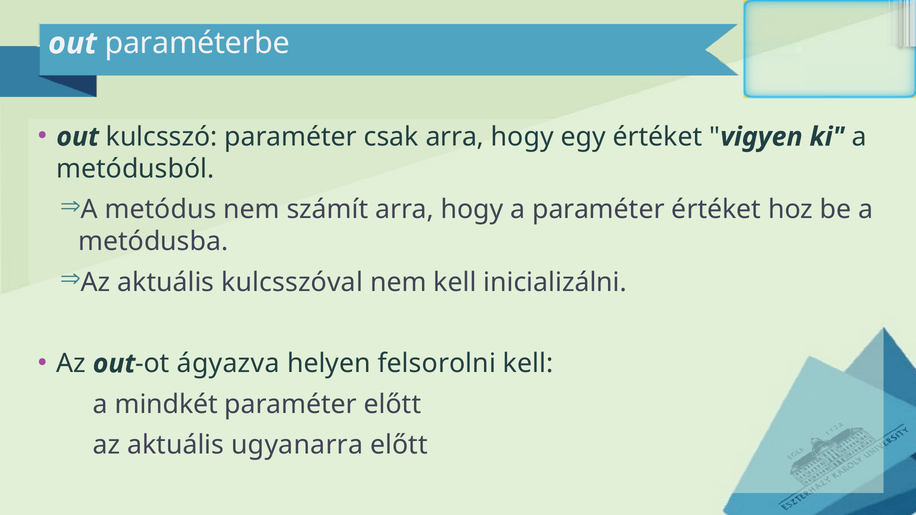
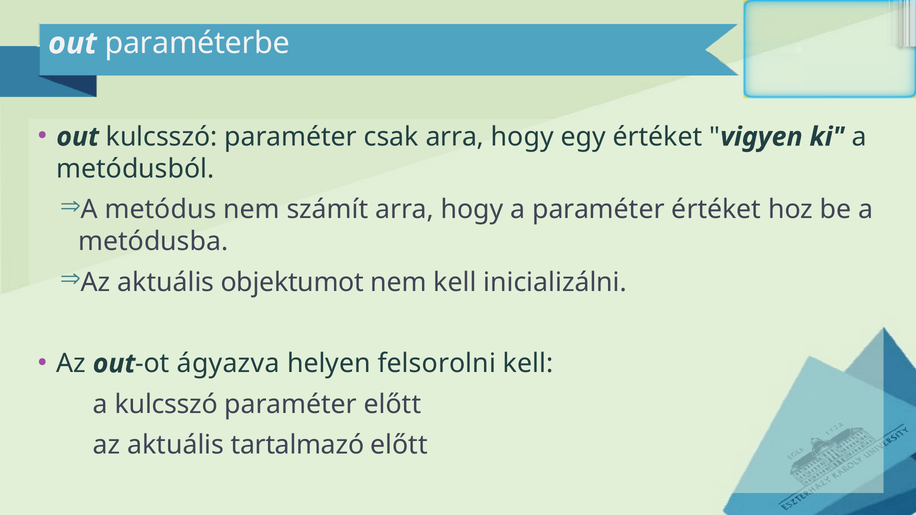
kulcsszóval: kulcsszóval -> objektumot (292, 282)
a mindkét: mindkét -> kulcsszó (166, 404)
ugyanarra: ugyanarra -> tartalmazó (297, 445)
